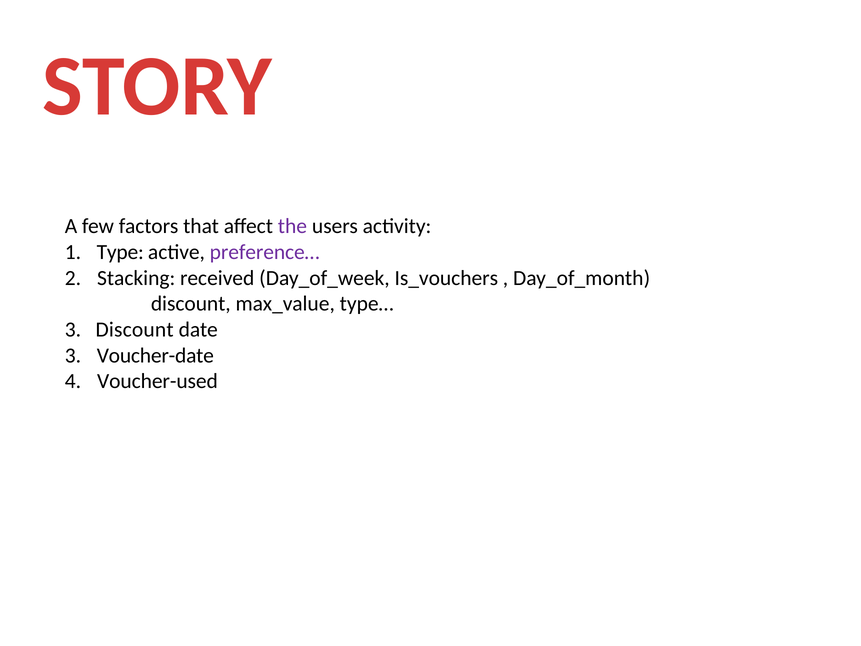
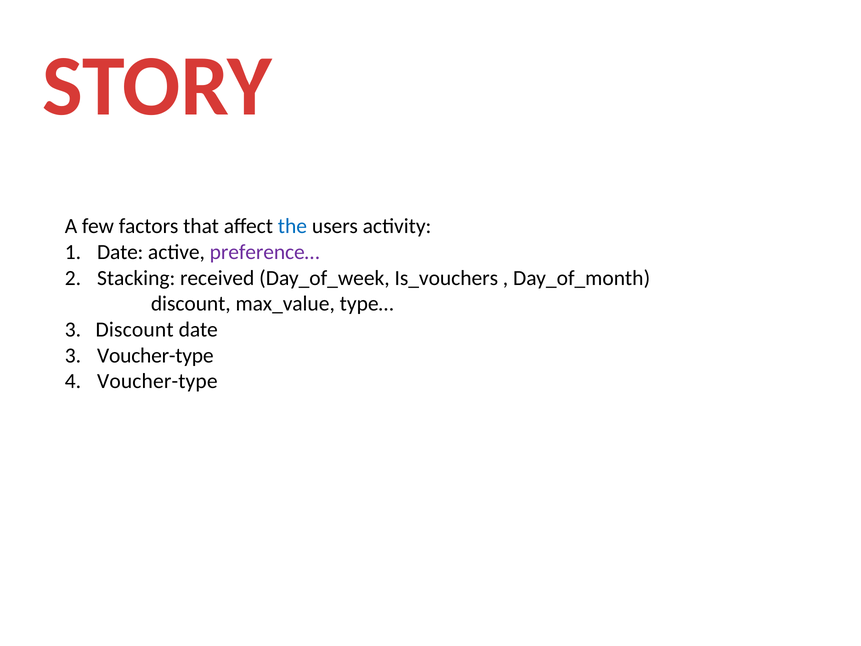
the colour: purple -> blue (292, 226)
Type: Type -> Date (120, 252)
3 Voucher-date: Voucher-date -> Voucher-type (155, 355)
Voucher-used: Voucher-used -> Voucher-type (157, 381)
